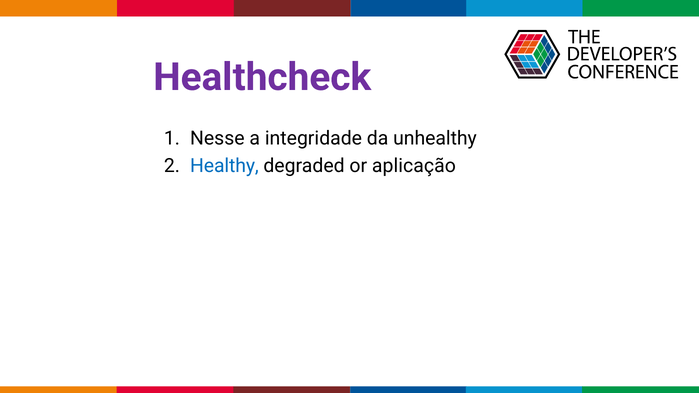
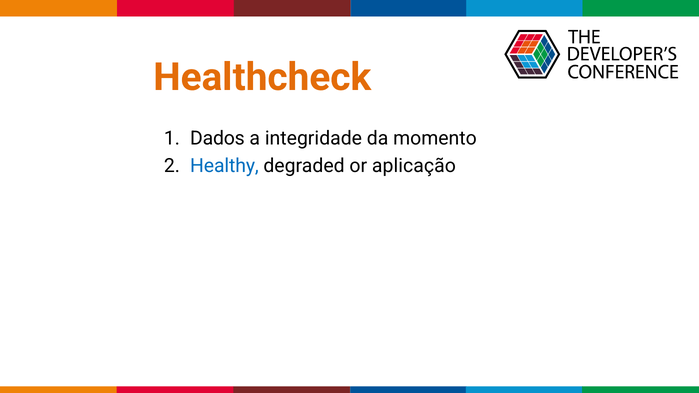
Healthcheck colour: purple -> orange (262, 77)
Nesse: Nesse -> Dados (217, 139)
unhealthy: unhealthy -> momento (435, 139)
